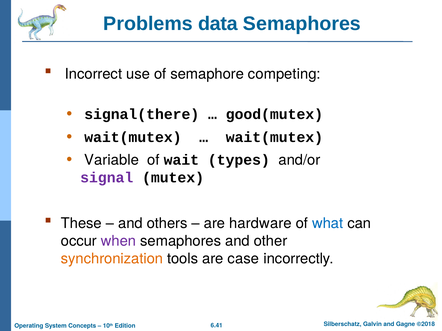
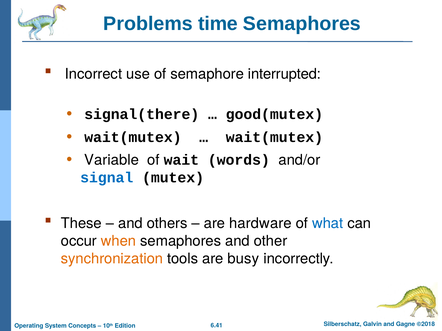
data: data -> time (218, 24)
competing: competing -> interrupted (284, 74)
types: types -> words (239, 160)
signal colour: purple -> blue (107, 178)
when colour: purple -> orange (119, 241)
case: case -> busy (243, 259)
